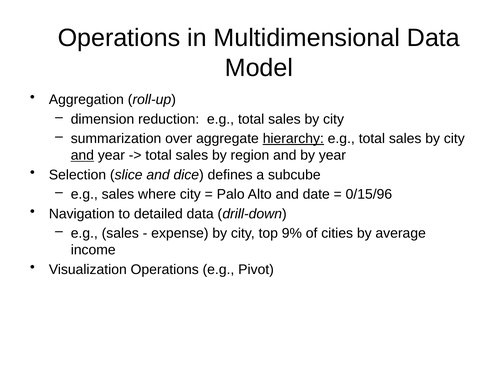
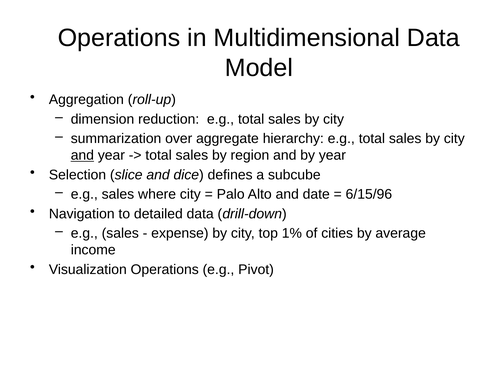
hierarchy underline: present -> none (293, 138)
0/15/96: 0/15/96 -> 6/15/96 (369, 194)
9%: 9% -> 1% (292, 233)
